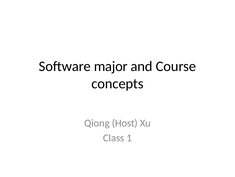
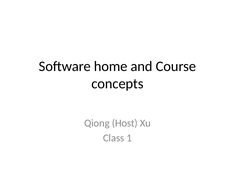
major: major -> home (111, 66)
